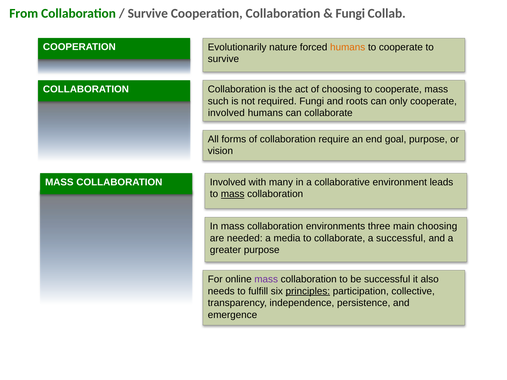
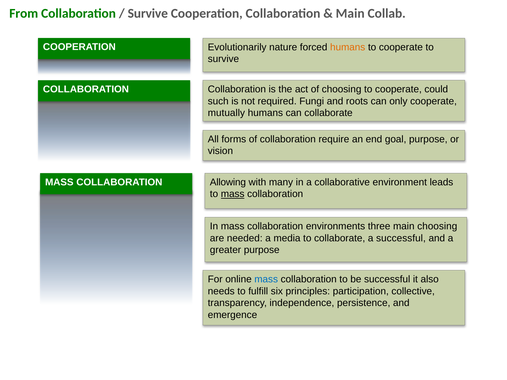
Fungi: Fungi -> Main (350, 14)
cooperate mass: mass -> could (436, 89)
involved: involved -> mutually (226, 113)
Involved: Involved -> Allowing (228, 182)
mass colour: purple -> blue (266, 279)
principles underline: present -> none (308, 291)
